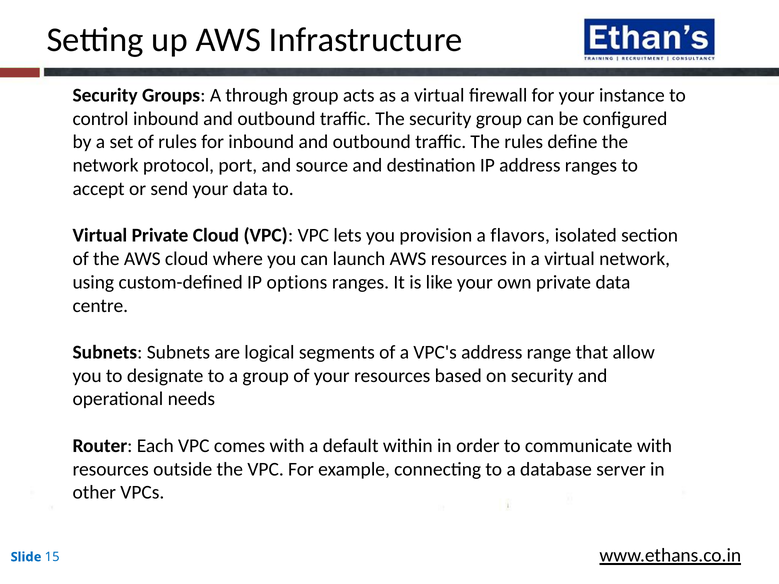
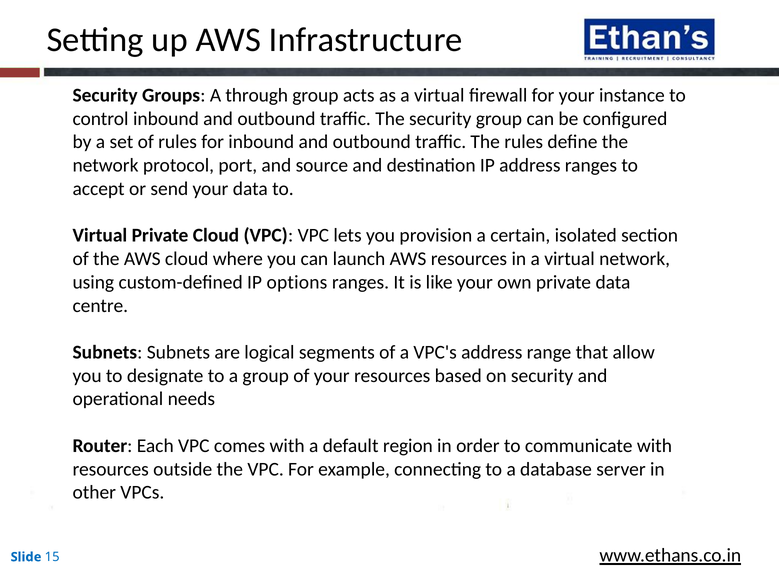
flavors: flavors -> certain (520, 236)
within: within -> region (408, 446)
